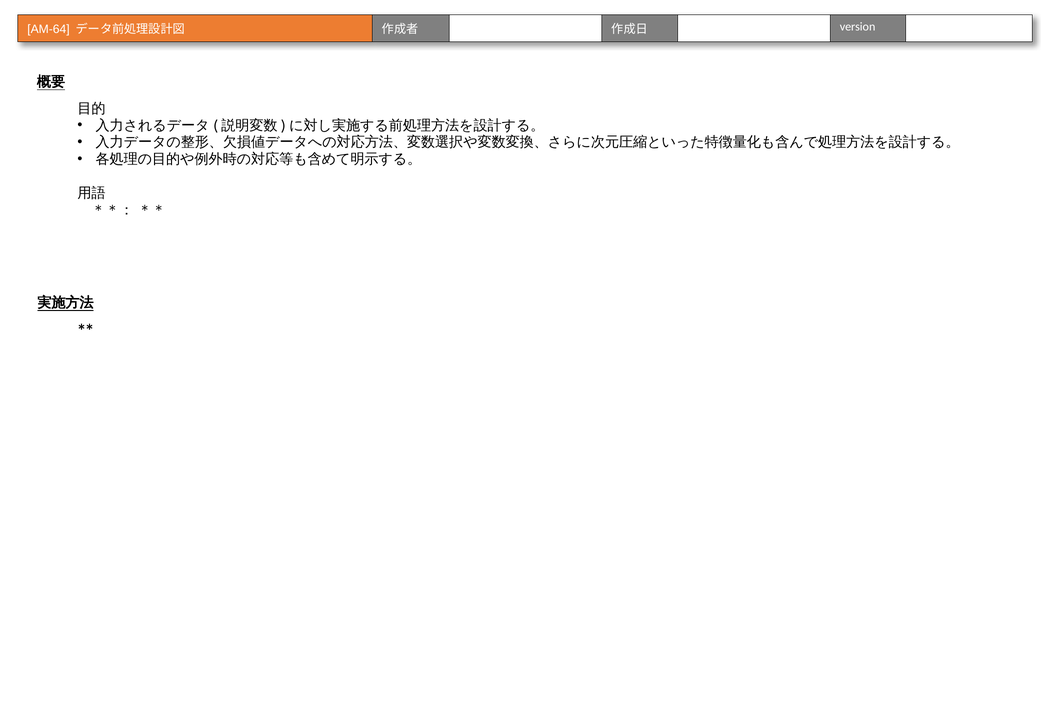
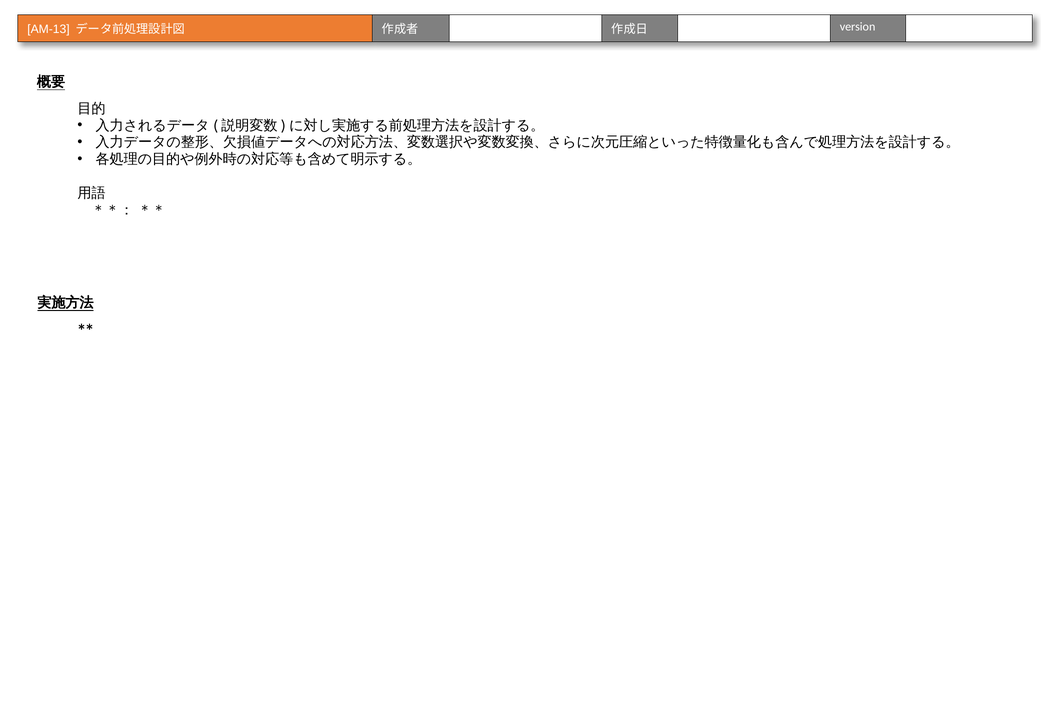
AM-64: AM-64 -> AM-13 (48, 29)
